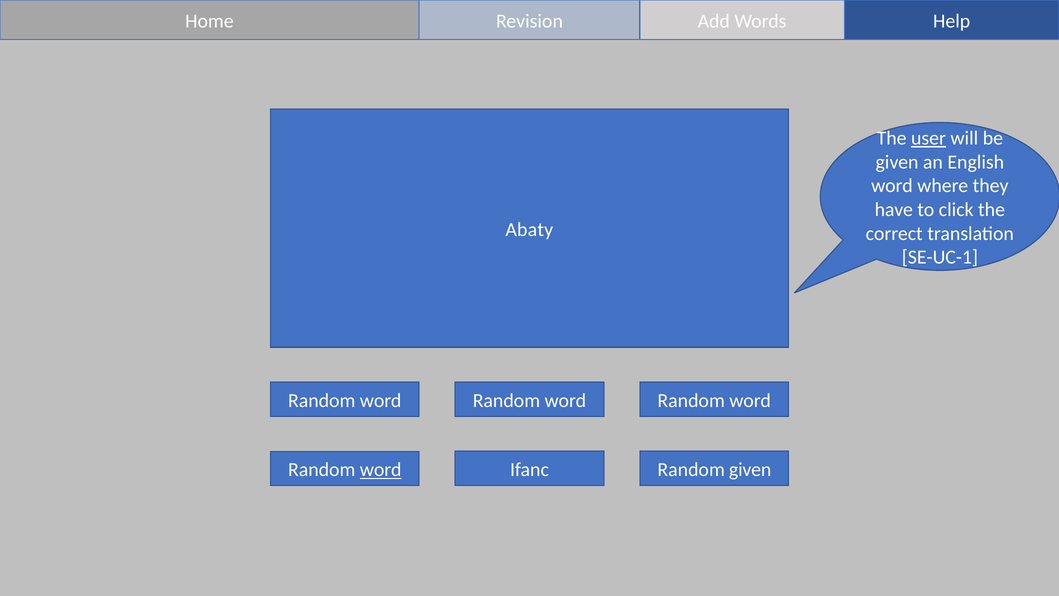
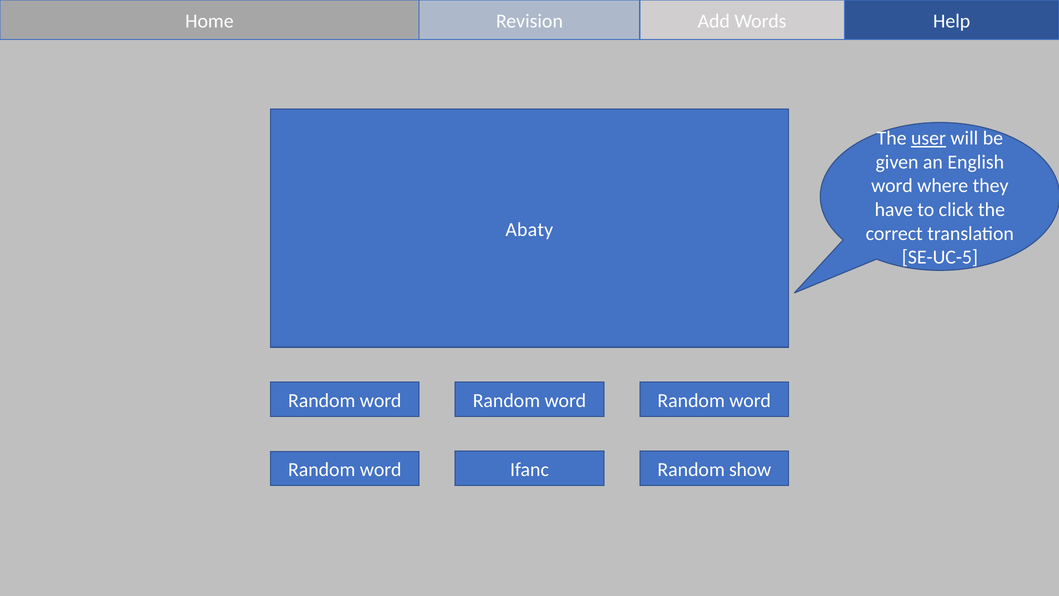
SE-UC-1: SE-UC-1 -> SE-UC-5 (940, 257)
Random given: given -> show (750, 469)
word underline: present -> none (381, 470)
